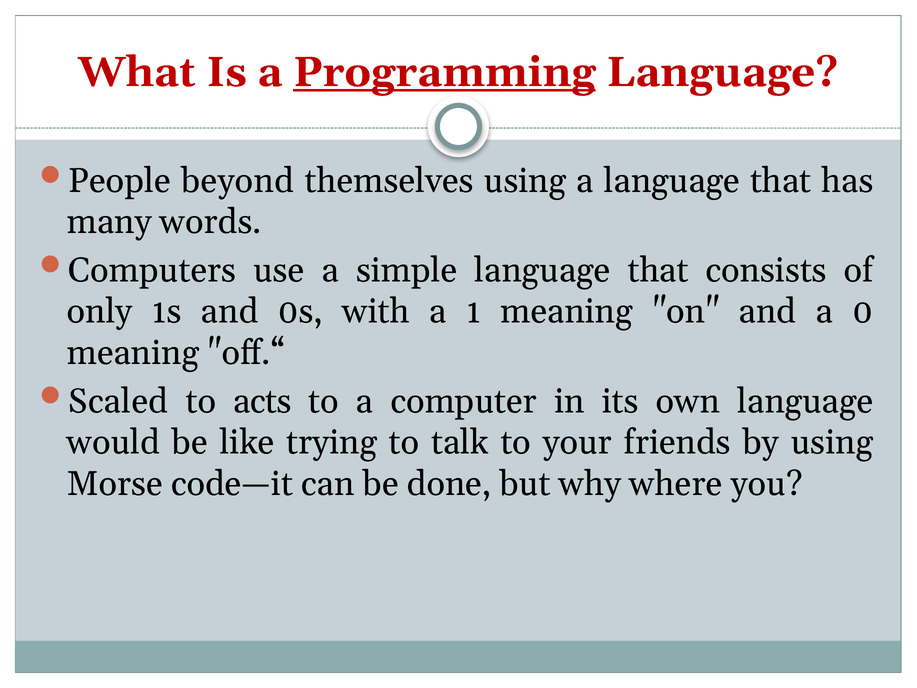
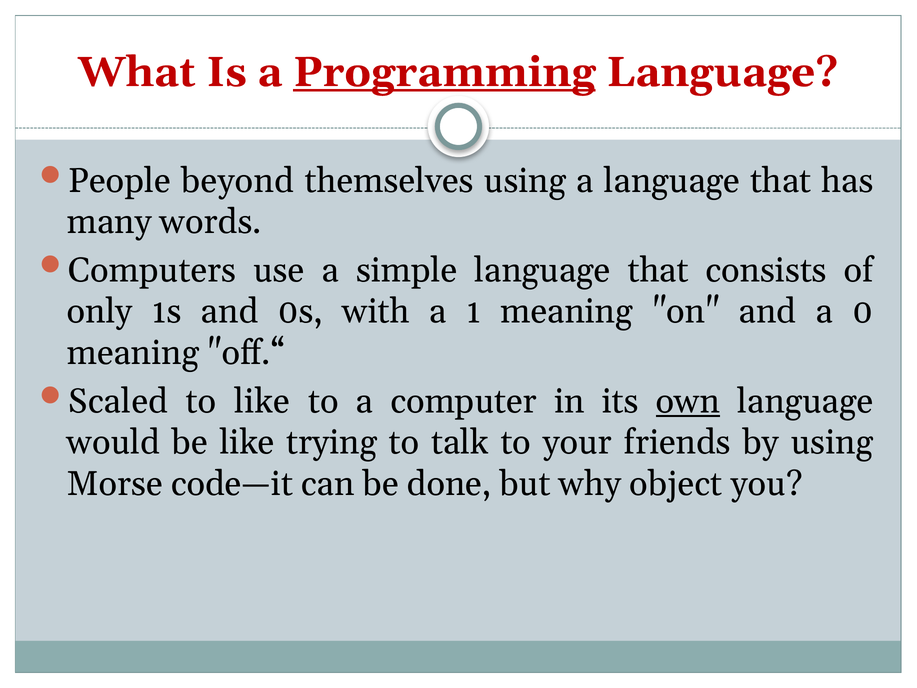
to acts: acts -> like (262, 401)
own underline: none -> present (688, 401)
where: where -> object (676, 484)
